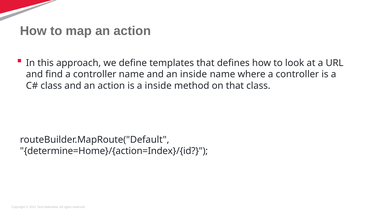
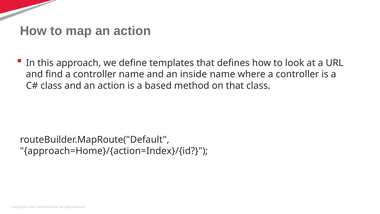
a inside: inside -> based (158, 86)
determine=Home}/{action=Index}/{id: determine=Home}/{action=Index}/{id -> approach=Home}/{action=Index}/{id (114, 151)
